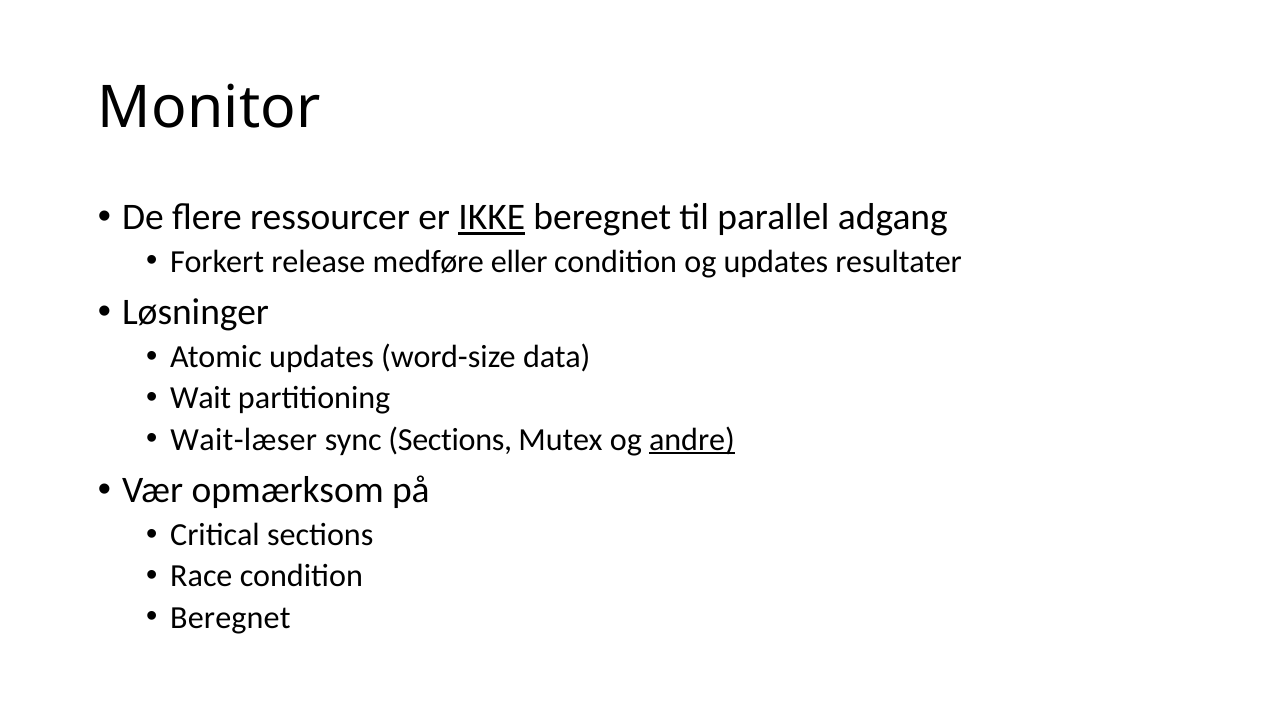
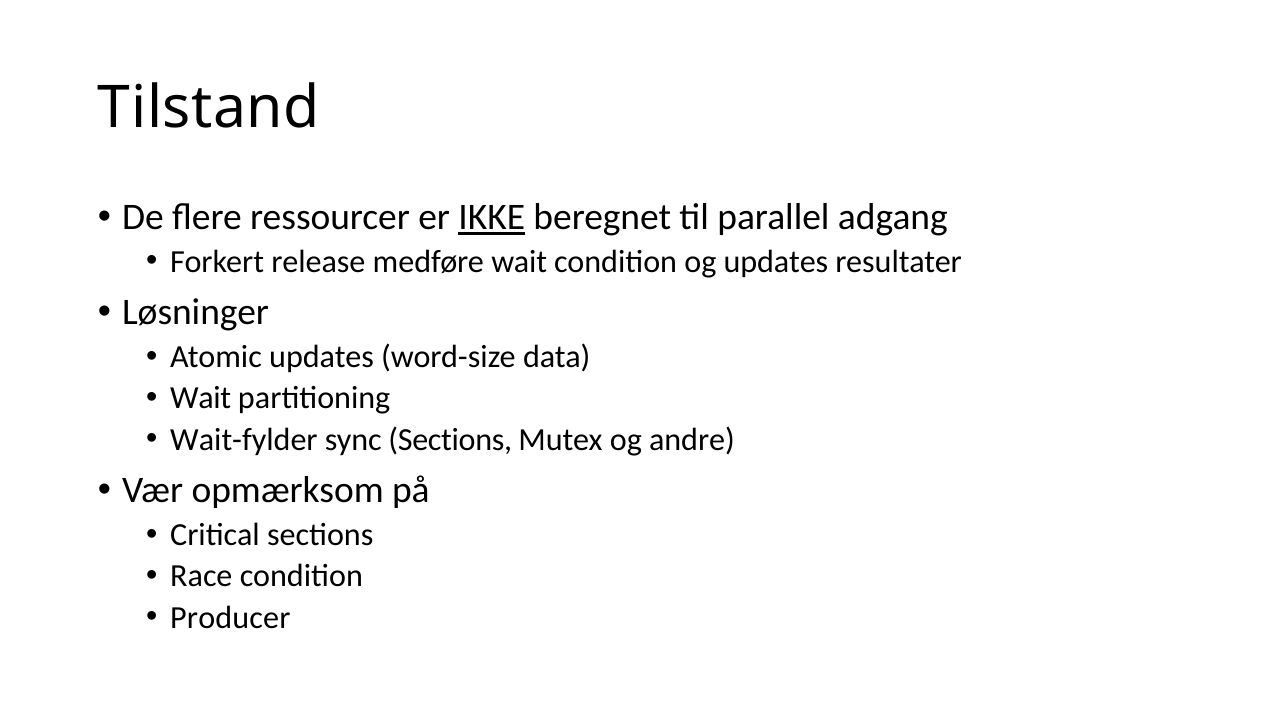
Monitor: Monitor -> Tilstand (209, 108)
medføre eller: eller -> wait (519, 262)
Wait-læser: Wait-læser -> Wait-fylder (244, 440)
andre underline: present -> none (692, 440)
Beregnet: Beregnet -> Producer (230, 617)
